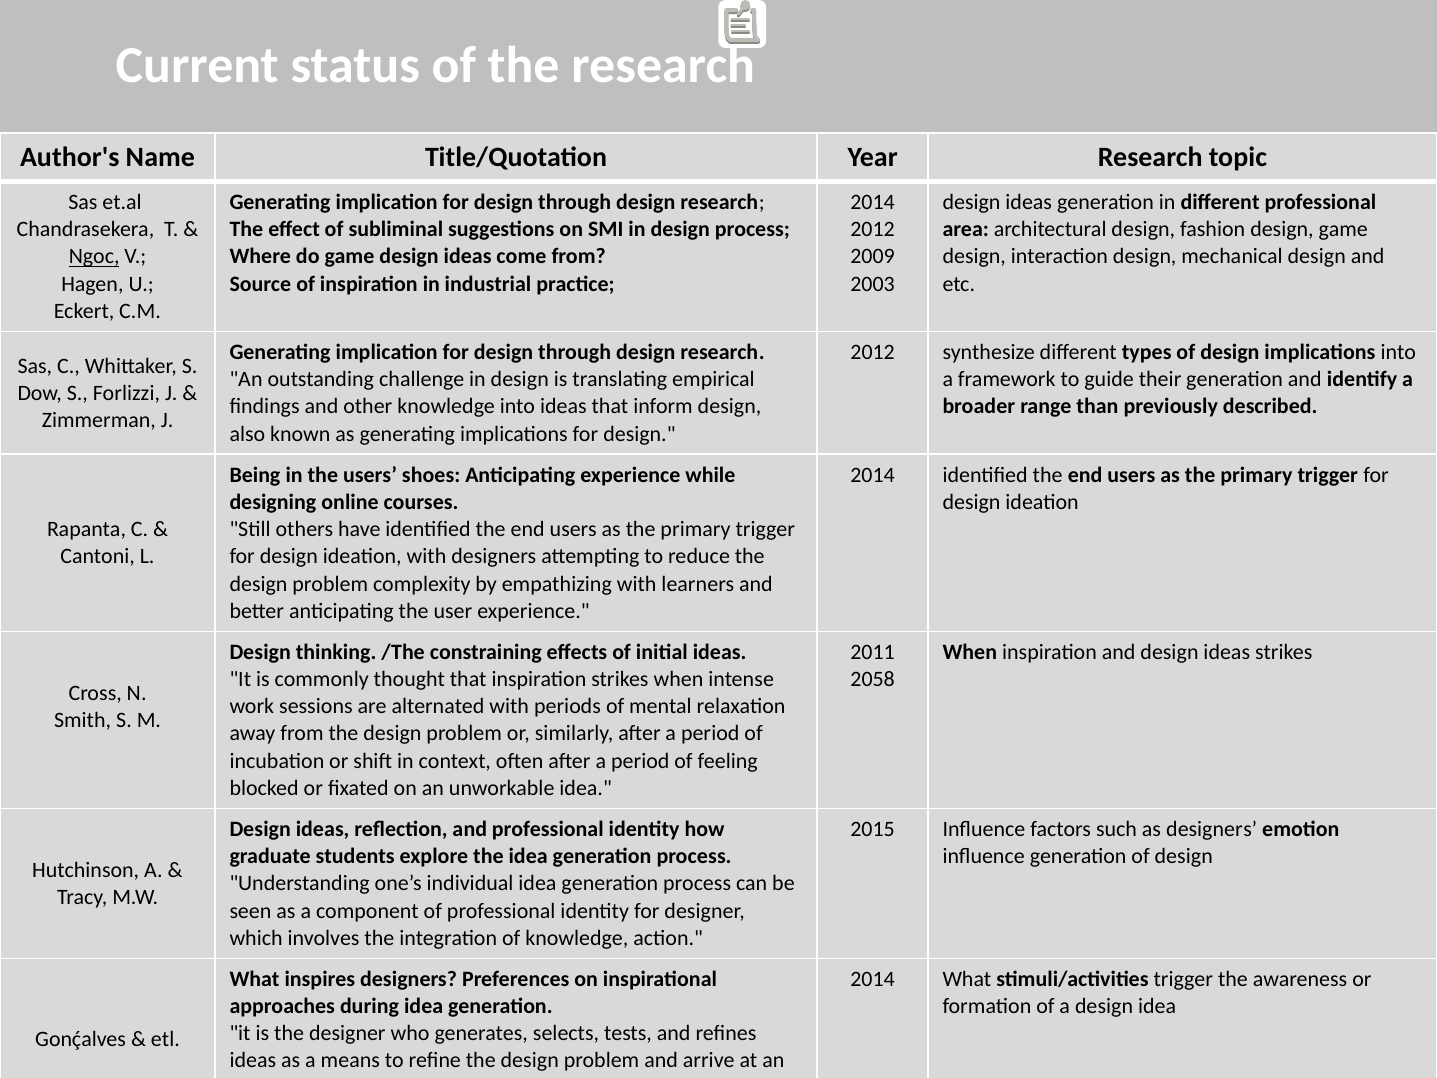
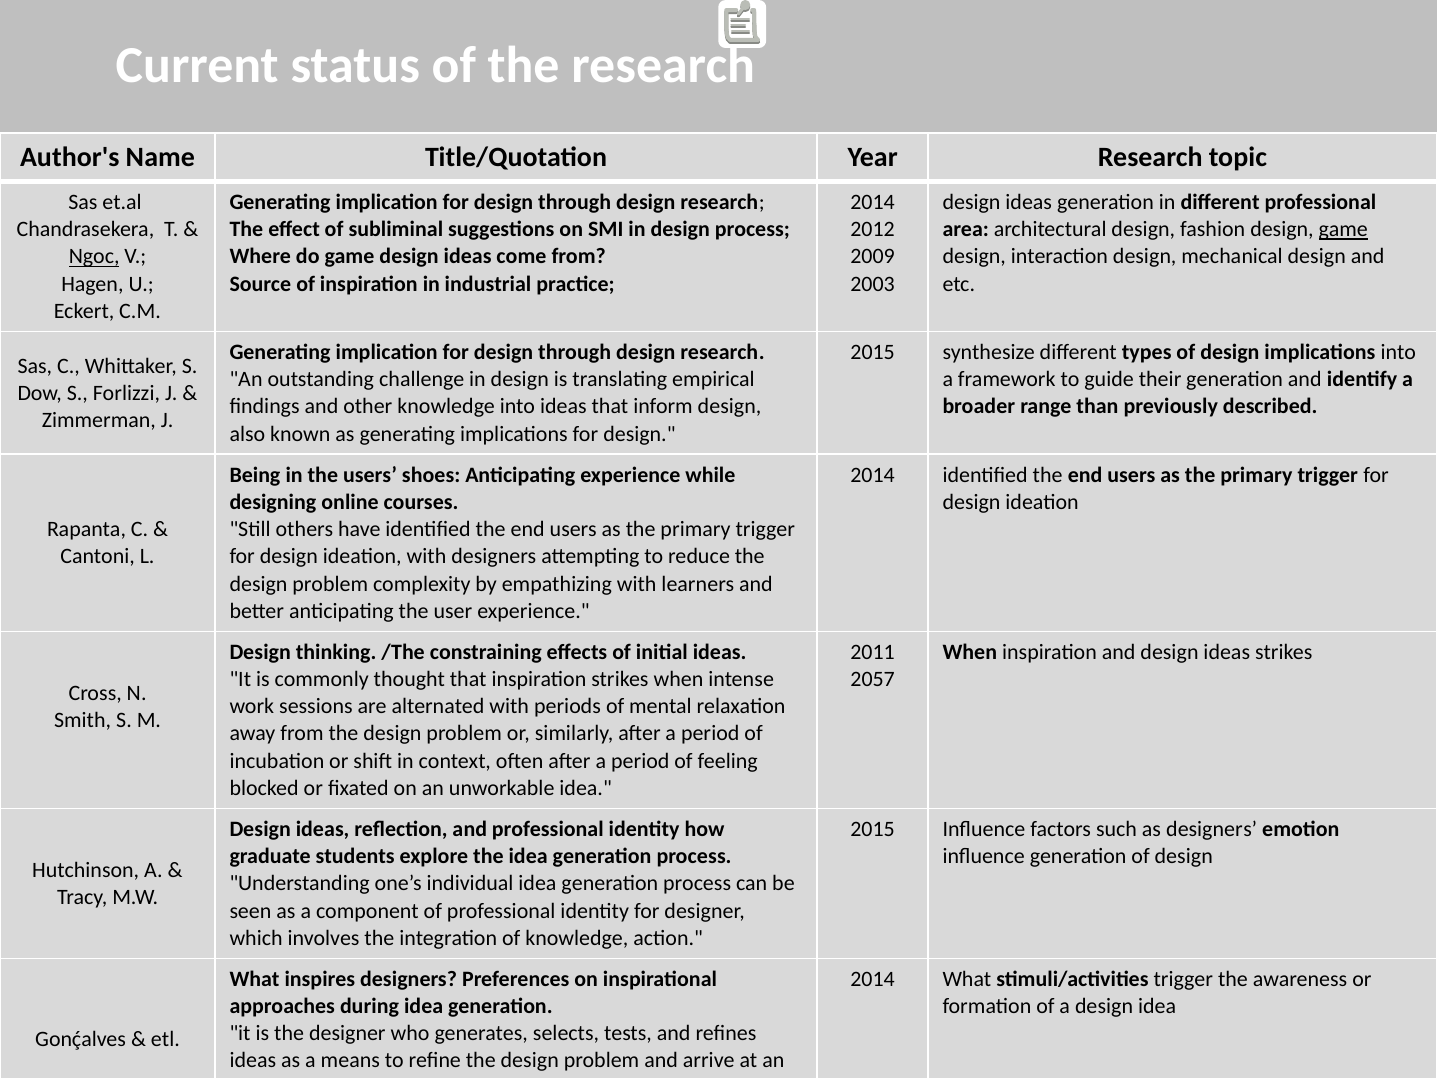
game underline: none -> present (1343, 230)
2012: 2012 -> 2015 (873, 352)
2058: 2058 -> 2057 (873, 679)
